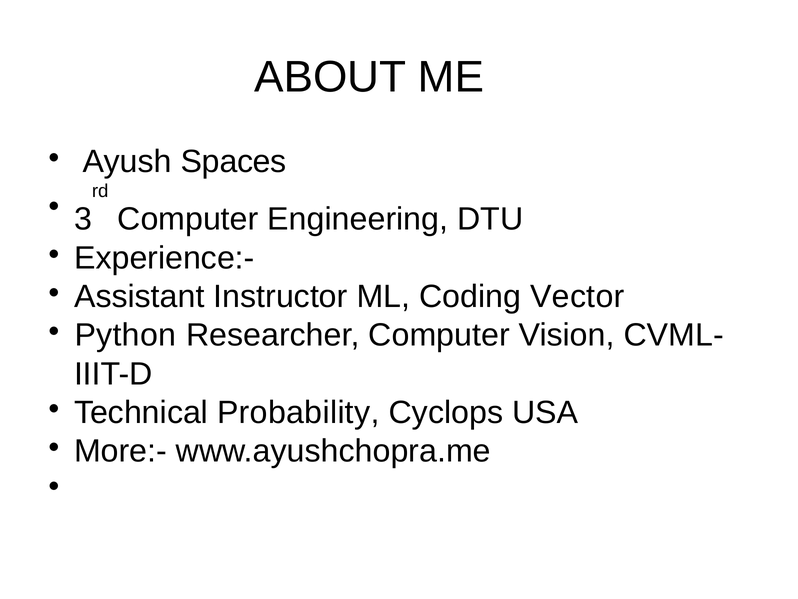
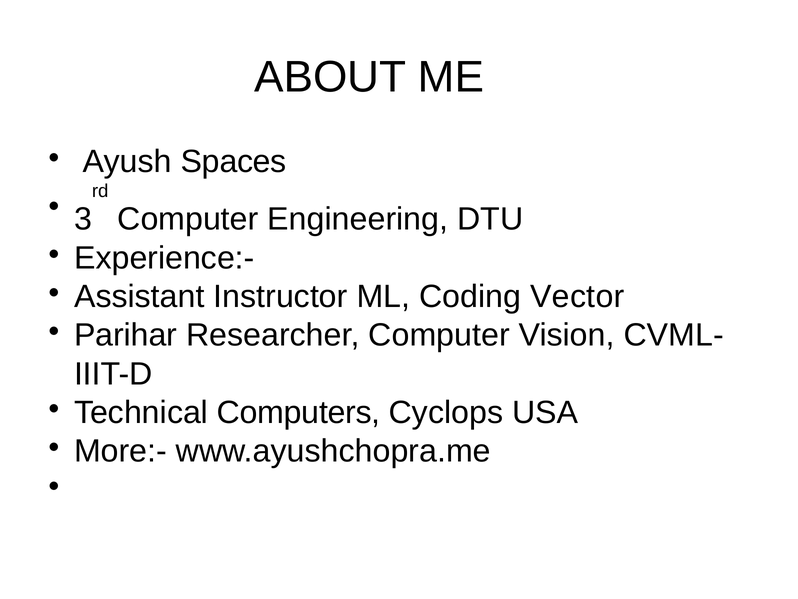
Python: Python -> Parihar (126, 335)
Probability: Probability -> Computers (299, 412)
